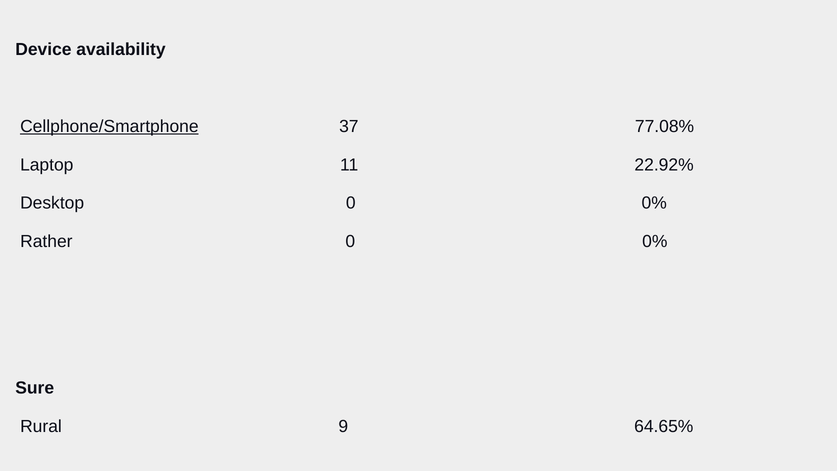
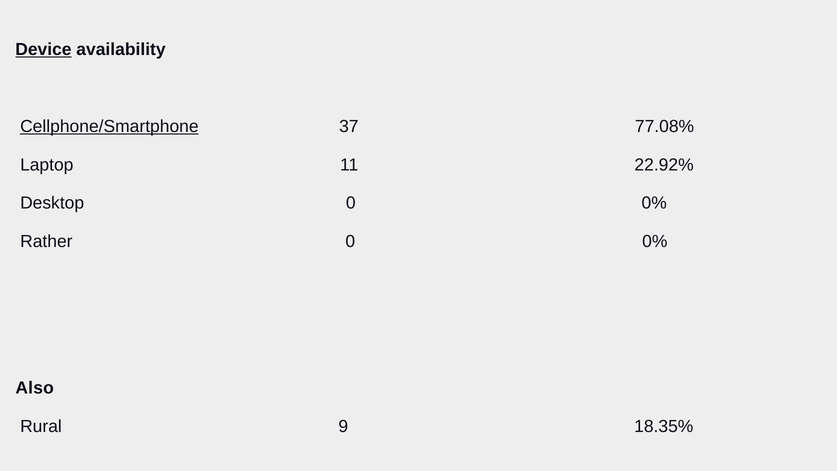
Device underline: none -> present (43, 50)
Sure: Sure -> Also (35, 388)
64.65%: 64.65% -> 18.35% (664, 426)
